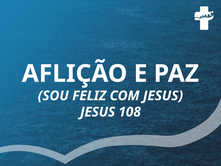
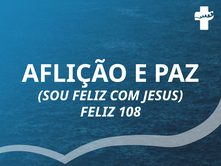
JESUS: JESUS -> FELIZ (97, 112)
